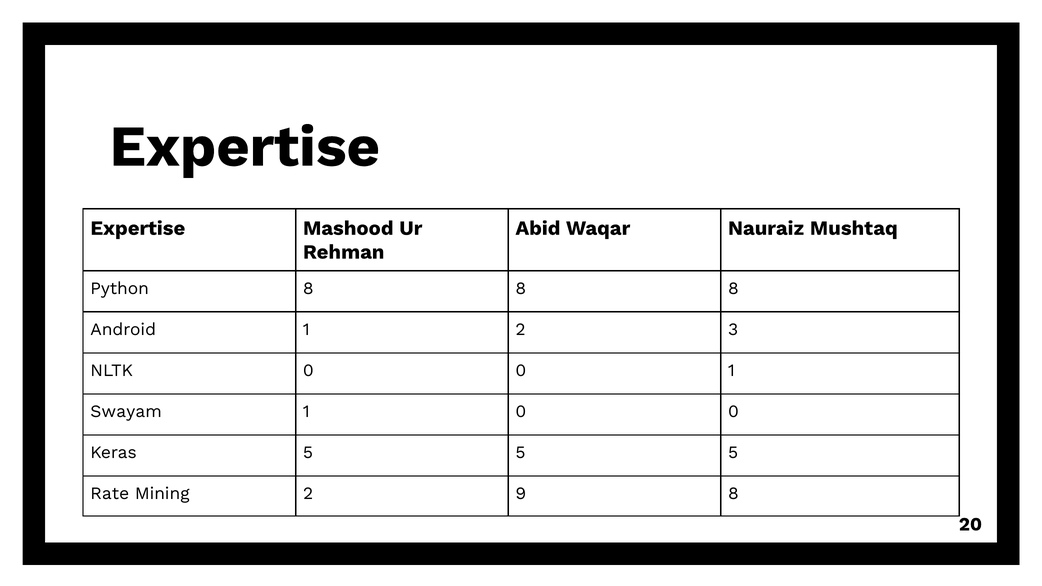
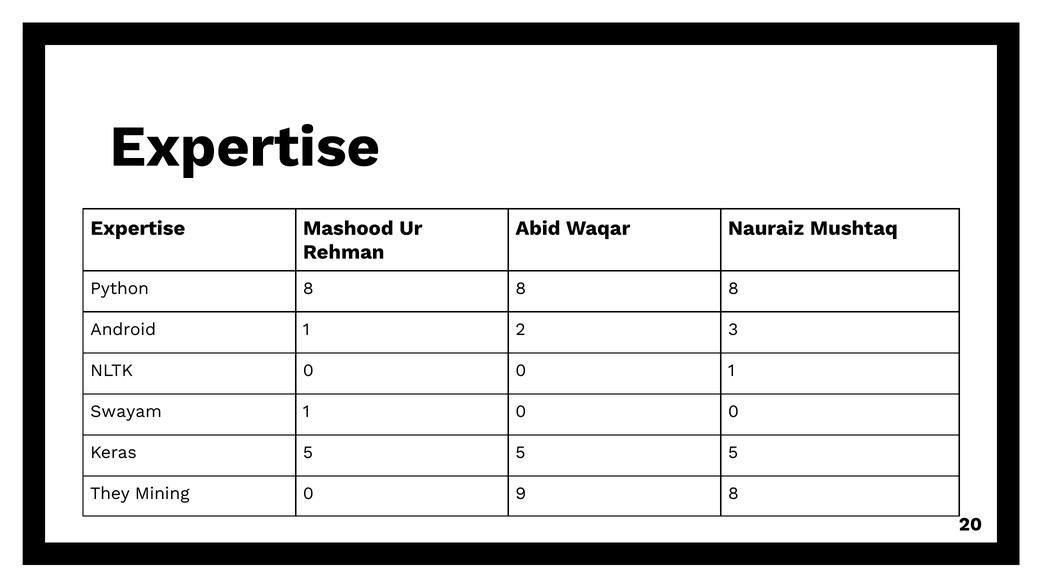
Rate: Rate -> They (110, 494)
Mining 2: 2 -> 0 (308, 494)
